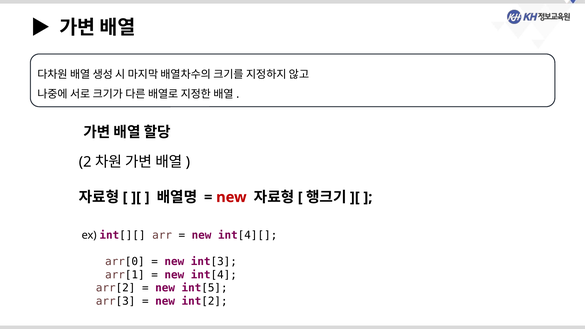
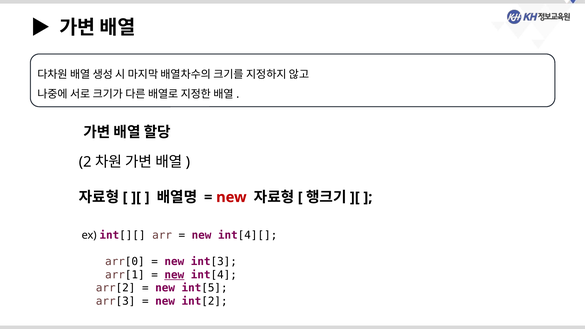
new underline: none -> present (174, 275)
